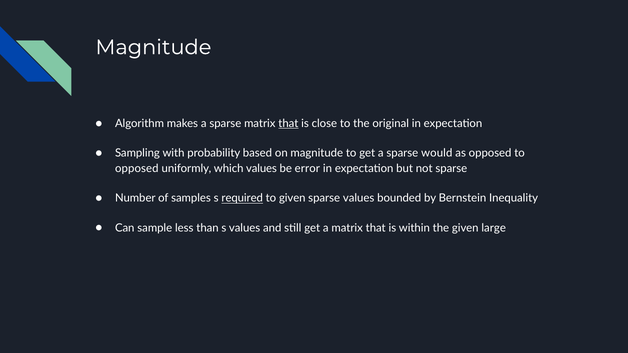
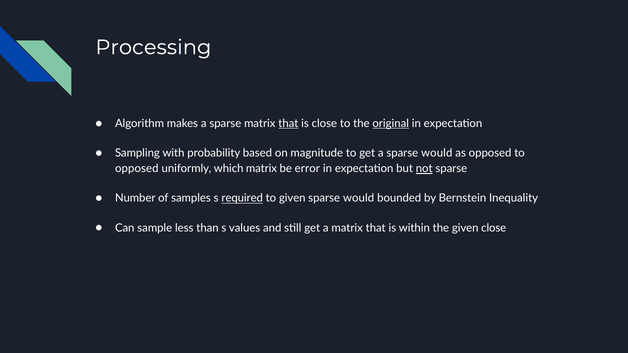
Magnitude: Magnitude -> Processing (153, 47)
original underline: none -> present (391, 124)
which values: values -> matrix (261, 169)
not underline: none -> present (424, 169)
values: values -> would (359, 198)
given large: large -> close (494, 228)
